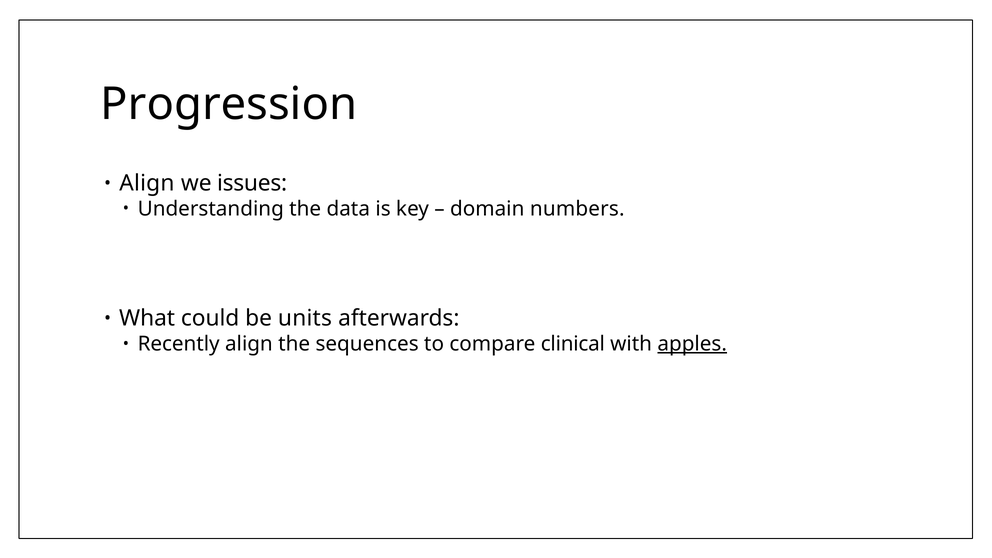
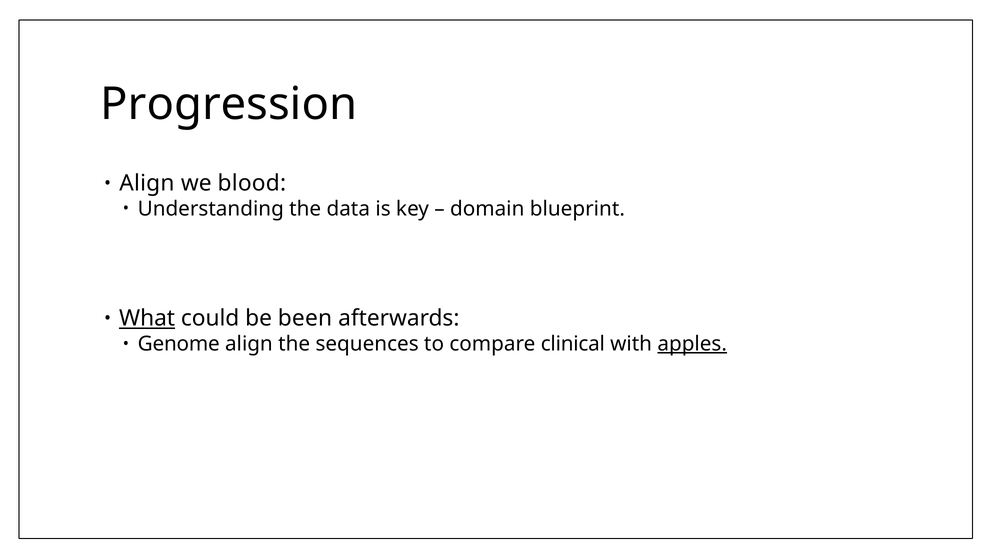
issues: issues -> blood (252, 183)
numbers: numbers -> blueprint (577, 209)
What underline: none -> present (147, 318)
units: units -> been (305, 318)
Recently: Recently -> Genome (179, 344)
